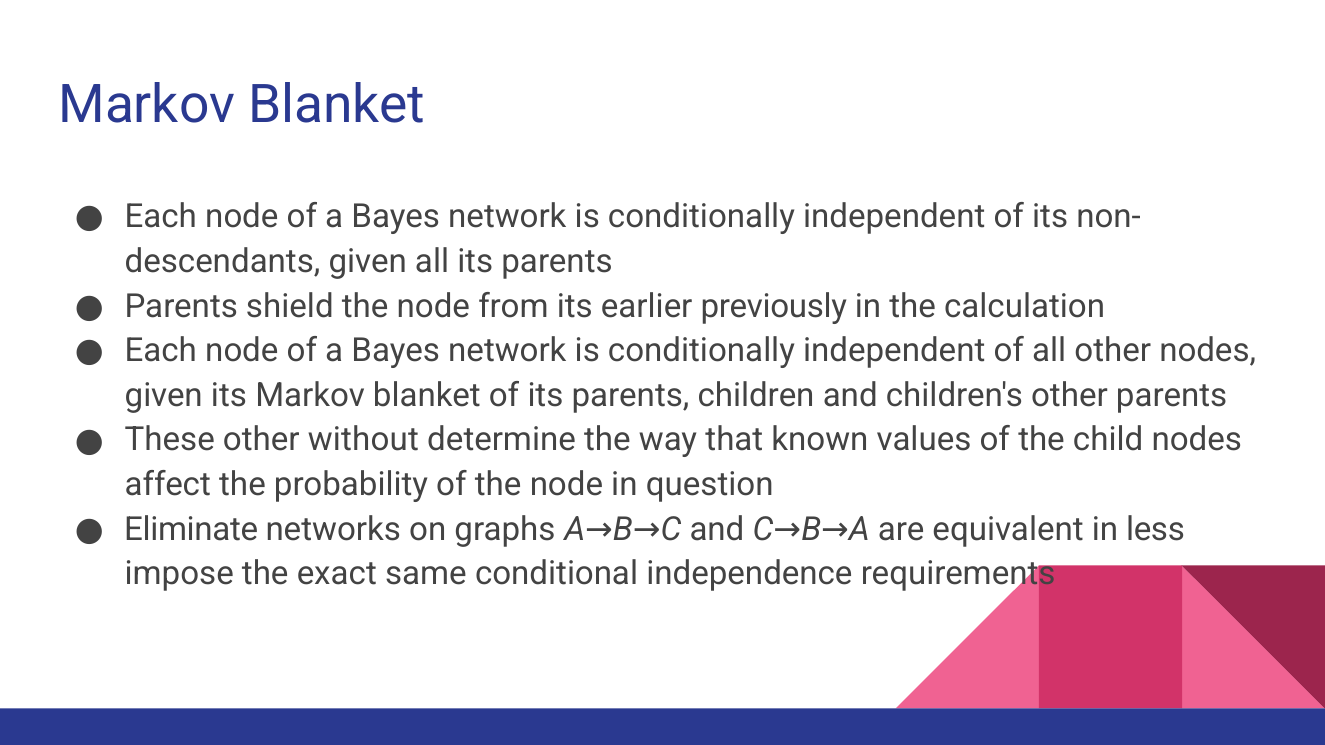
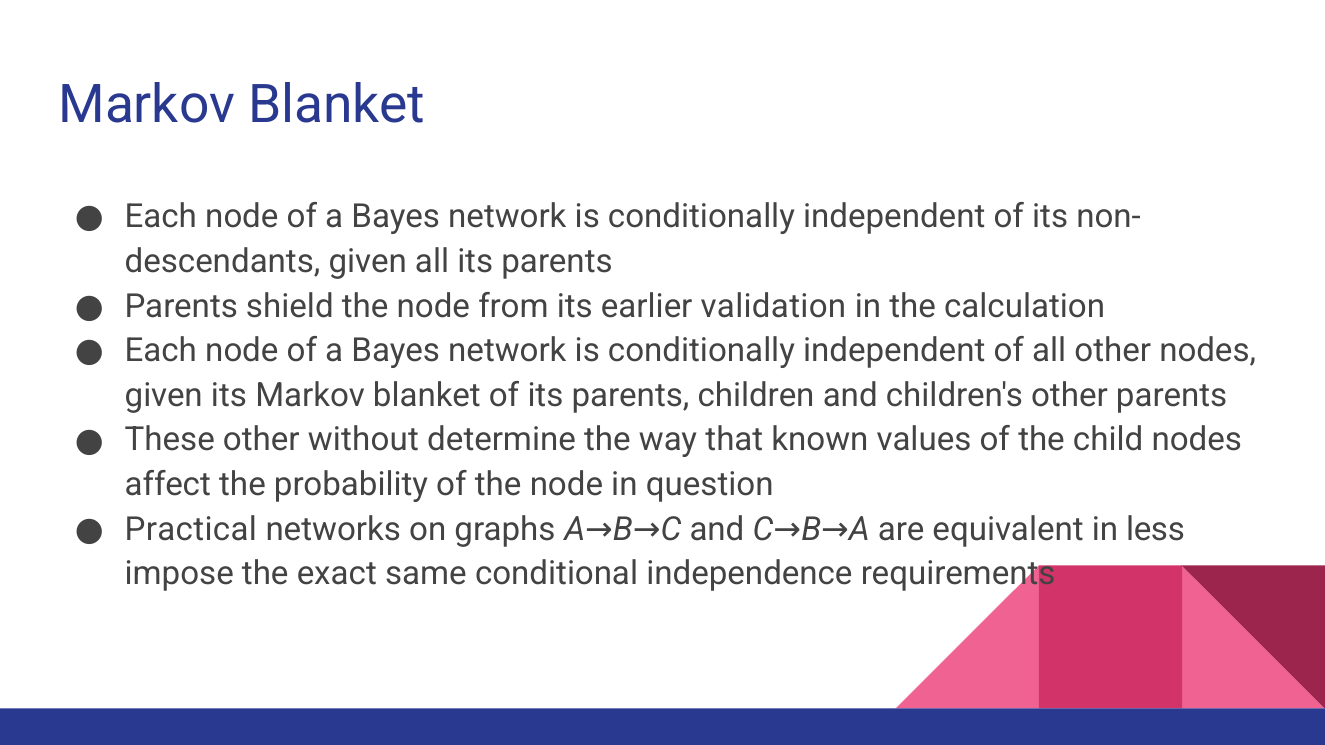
previously: previously -> validation (773, 306)
Eliminate: Eliminate -> Practical (191, 530)
